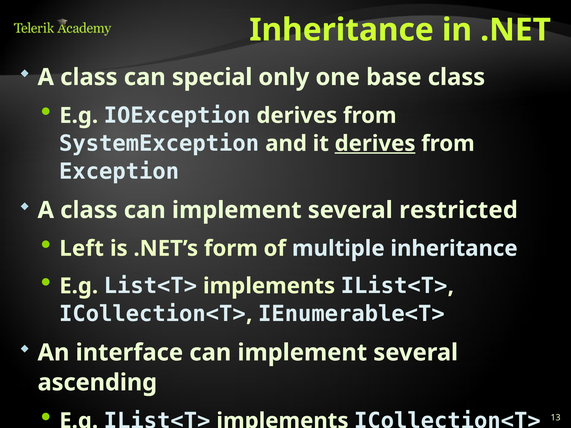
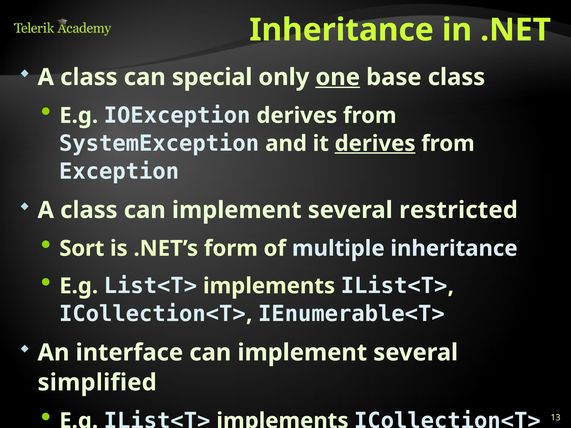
one underline: none -> present (338, 77)
Left: Left -> Sort (82, 249)
ascending: ascending -> simplified (97, 383)
